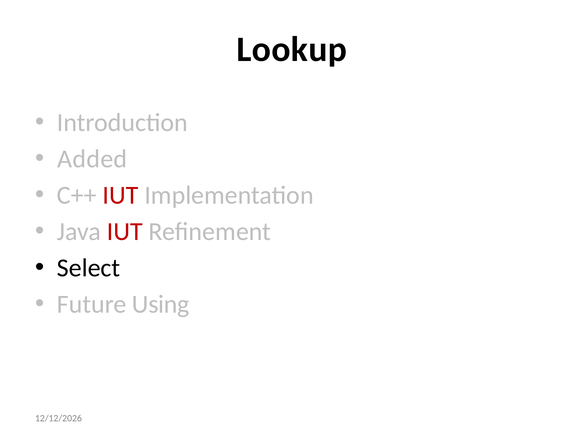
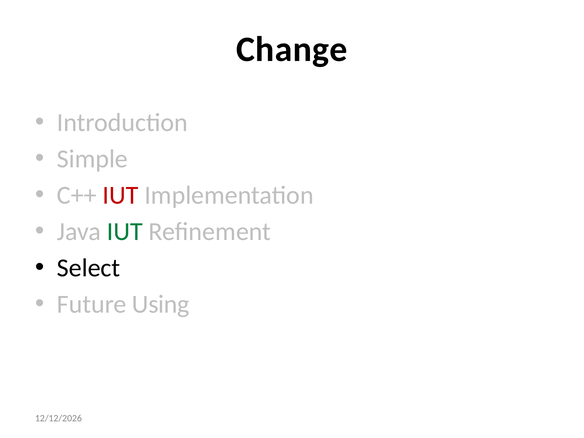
Lookup: Lookup -> Change (292, 49)
Added: Added -> Simple (92, 159)
IUT colour: red -> green (125, 232)
